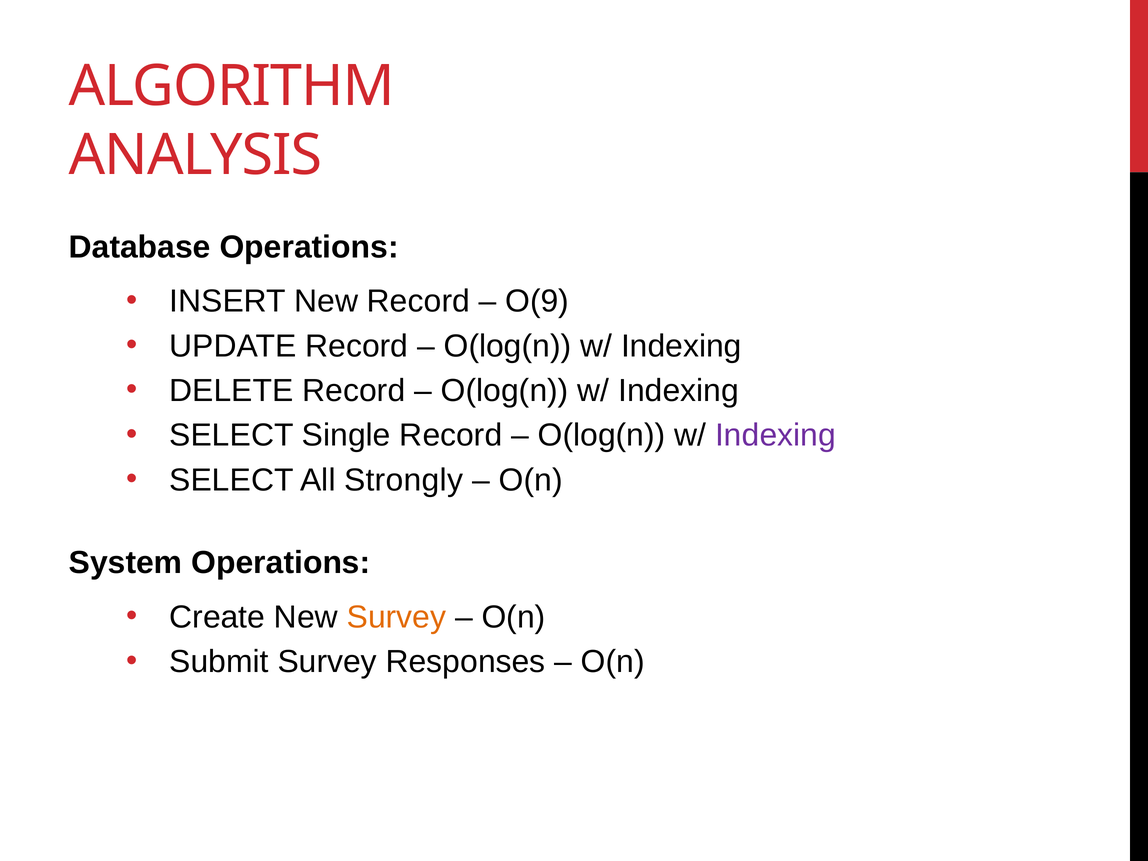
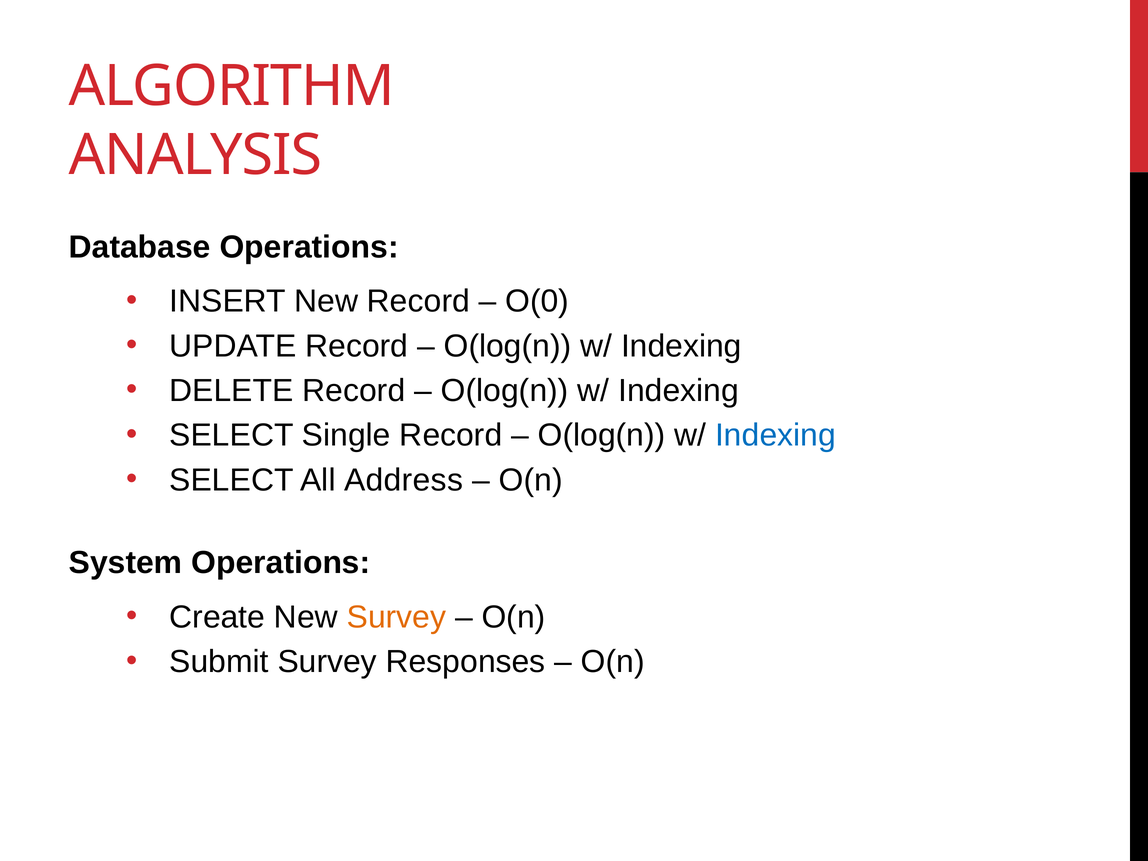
O(9: O(9 -> O(0 (537, 301)
Indexing colour: purple -> blue (775, 435)
Strongly: Strongly -> Address (404, 480)
